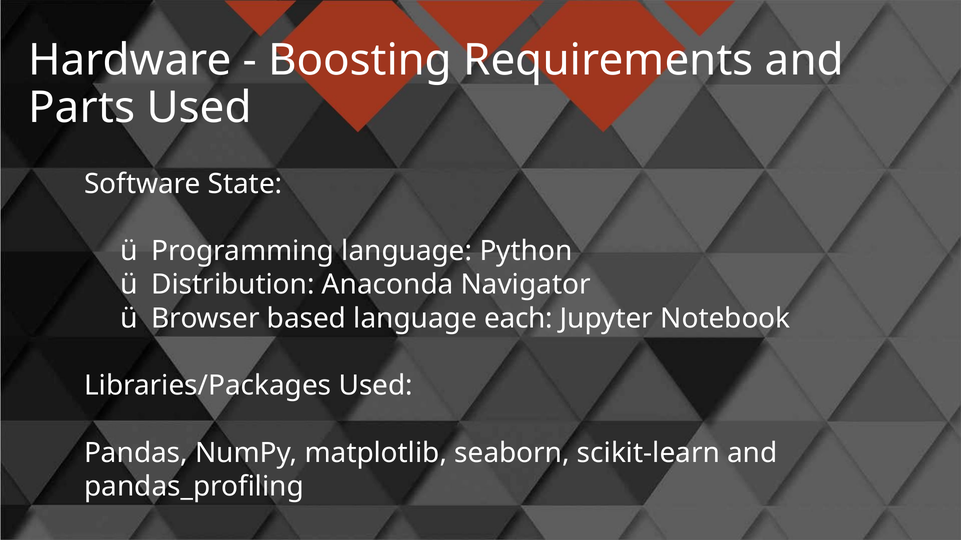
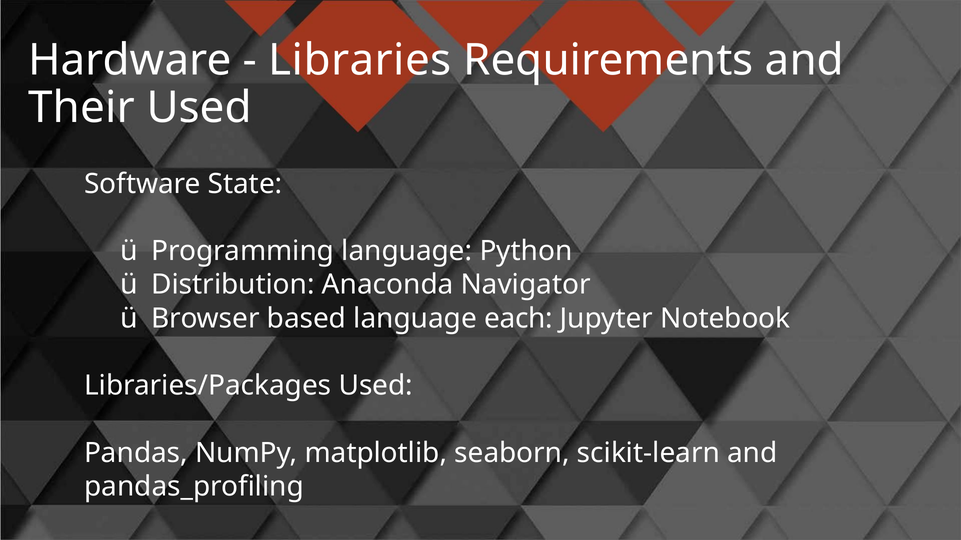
Boosting: Boosting -> Libraries (360, 61)
Parts: Parts -> Their (82, 108)
